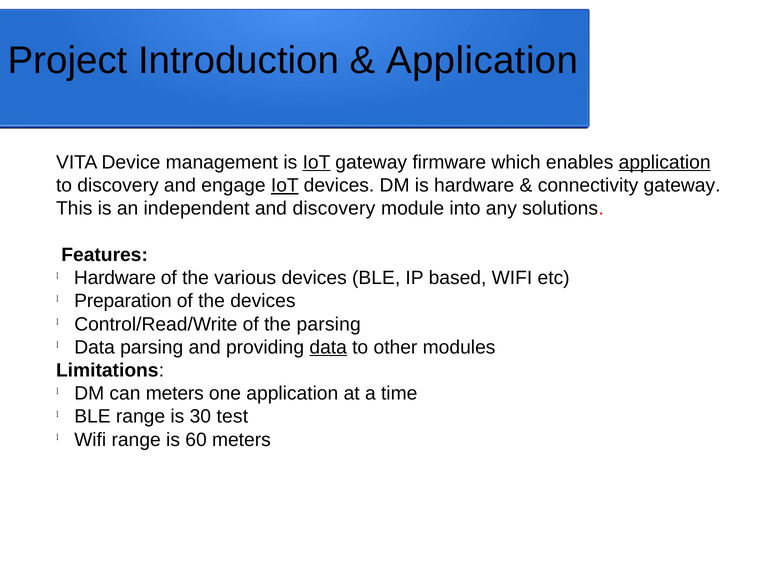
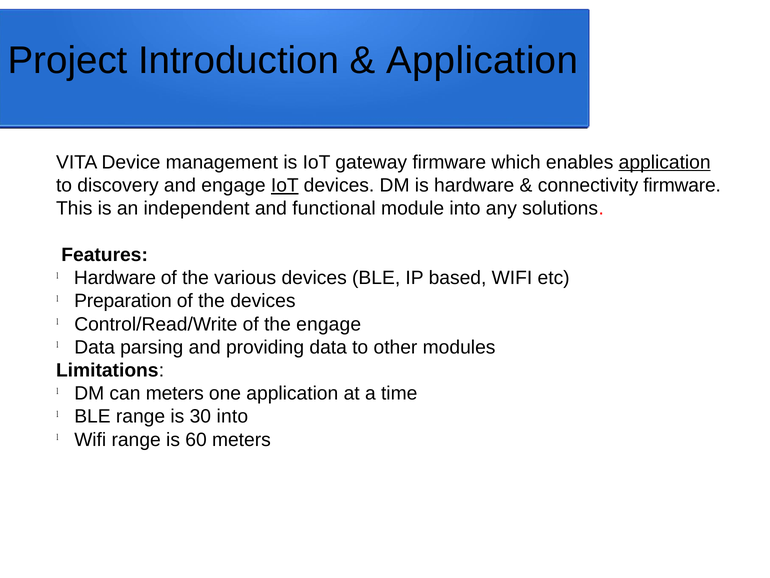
IoT underline: present -> none (317, 162)
connectivity gateway: gateway -> firmware (682, 185)
and discovery: discovery -> functional (334, 208)
the parsing: parsing -> engage (329, 324)
data underline: present -> none (328, 347)
30 test: test -> into (232, 416)
